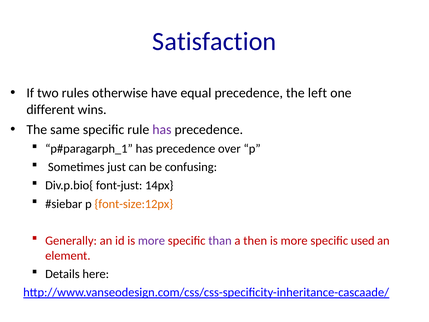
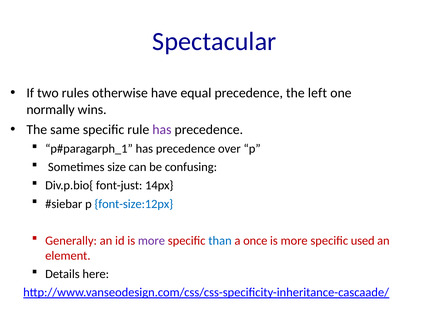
Satisfaction: Satisfaction -> Spectacular (214, 42)
different: different -> normally (51, 109)
just: just -> size (117, 167)
font-size:12px colour: orange -> blue (134, 204)
than colour: purple -> blue (220, 240)
then: then -> once (255, 240)
